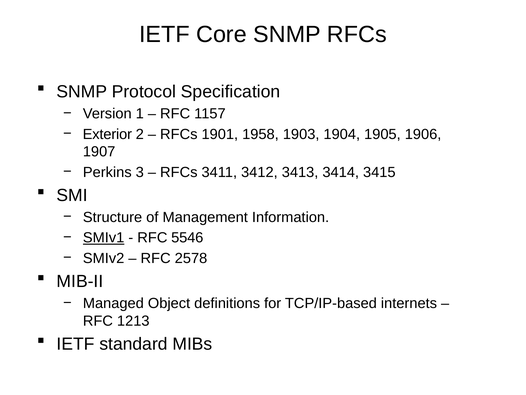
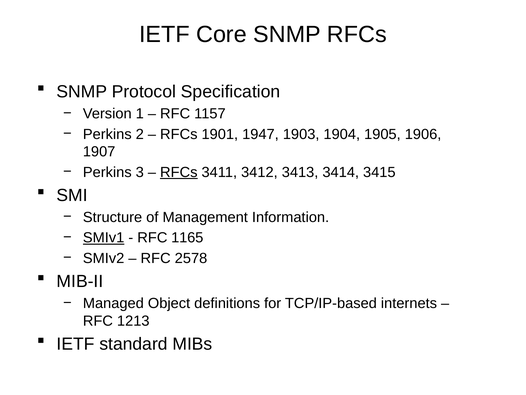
Exterior: Exterior -> Perkins (107, 134)
1958: 1958 -> 1947 (260, 134)
RFCs underline: none -> present (179, 172)
5546: 5546 -> 1165 (187, 238)
